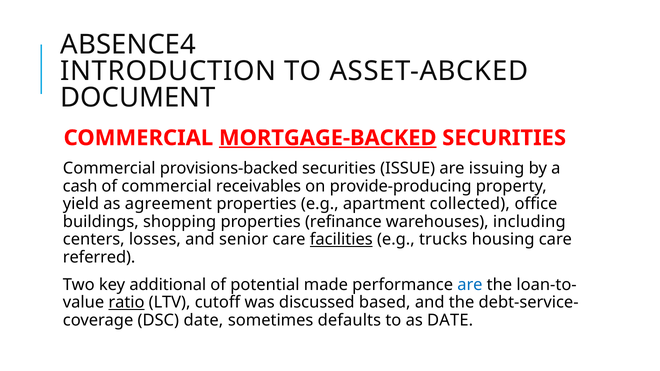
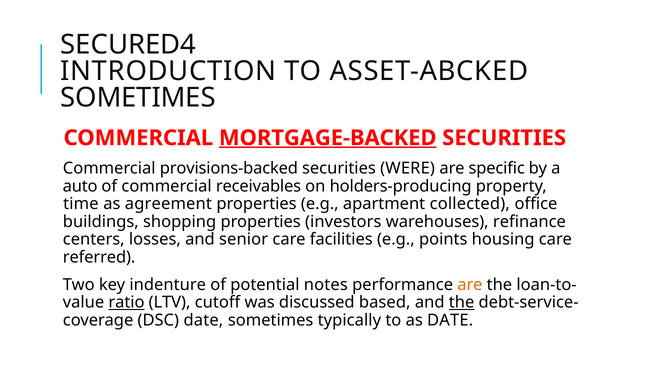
ABSENCE4: ABSENCE4 -> SECURED4 (128, 45)
DOCUMENT: DOCUMENT -> SOMETIMES (138, 98)
ISSUE: ISSUE -> WERE (408, 168)
issuing: issuing -> specific (497, 168)
cash: cash -> auto (80, 186)
provide-producing: provide-producing -> holders-producing (401, 186)
yield: yield -> time (81, 204)
refinance: refinance -> investors (343, 222)
including: including -> refinance (529, 222)
facilities underline: present -> none (341, 240)
trucks: trucks -> points (443, 240)
additional: additional -> indenture (168, 285)
made: made -> notes (326, 285)
are colour: blue -> orange (470, 285)
the underline: none -> present (462, 303)
defaults: defaults -> typically (349, 321)
